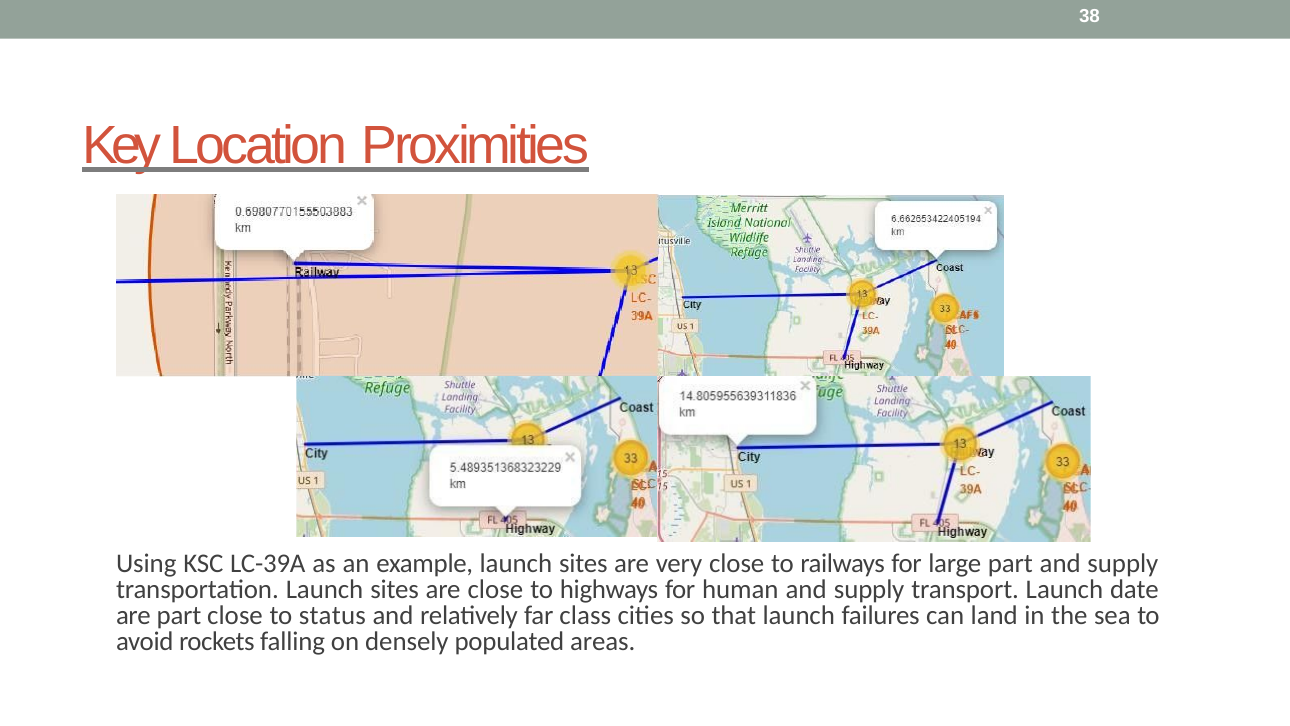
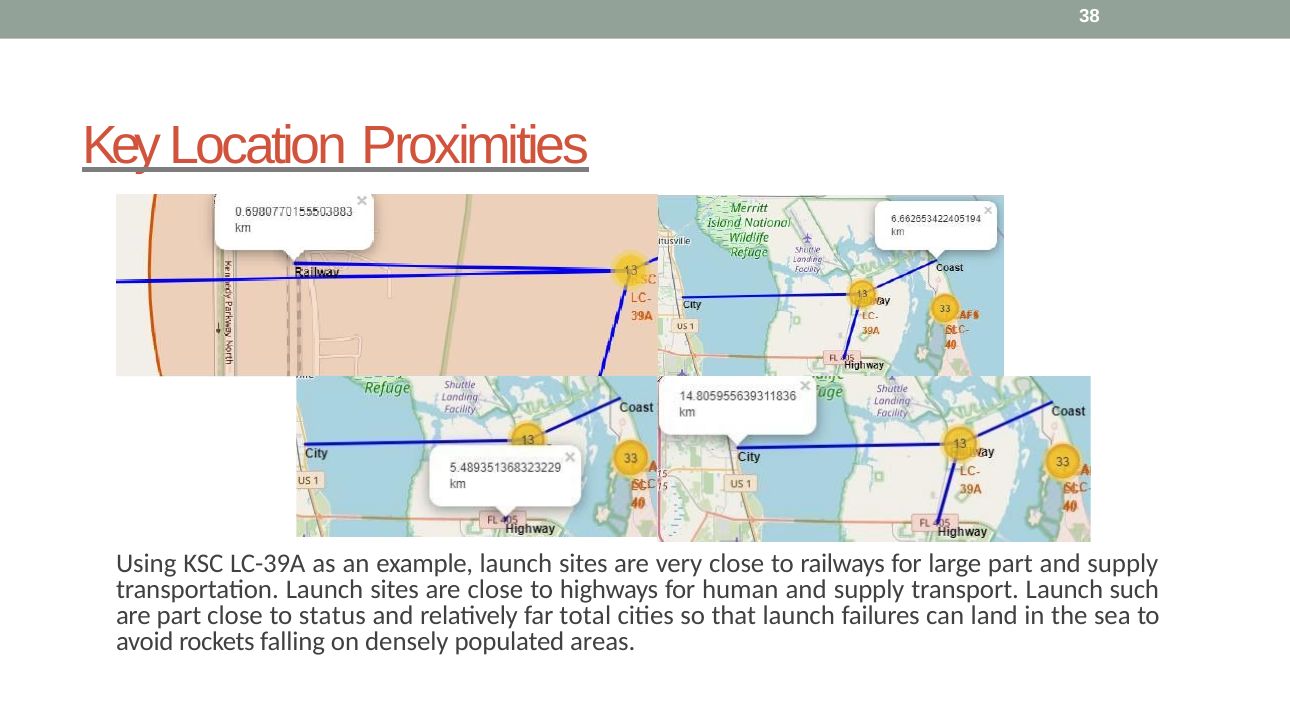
date: date -> such (1134, 589)
class: class -> total (585, 615)
